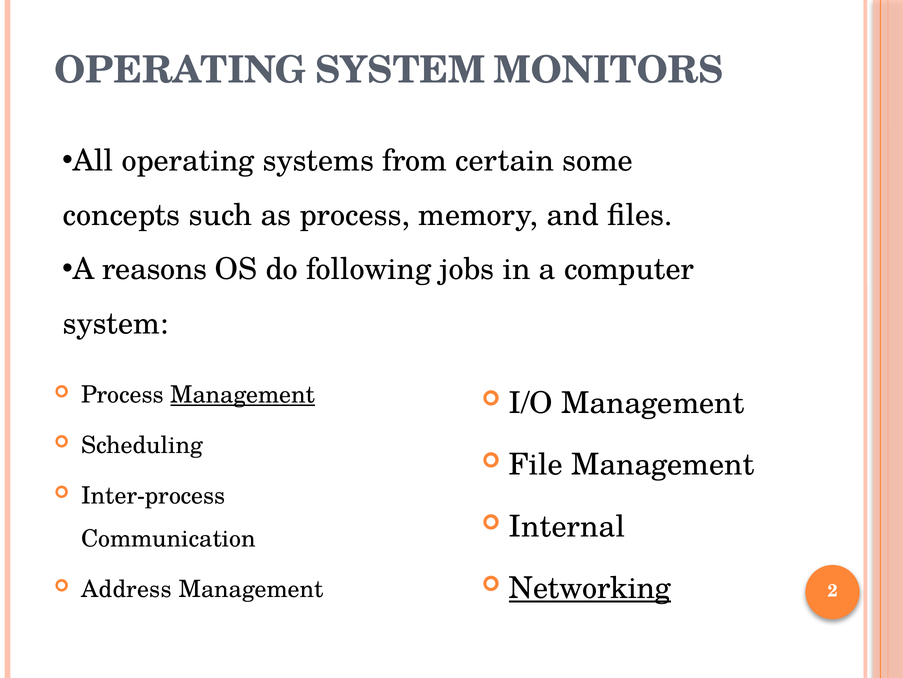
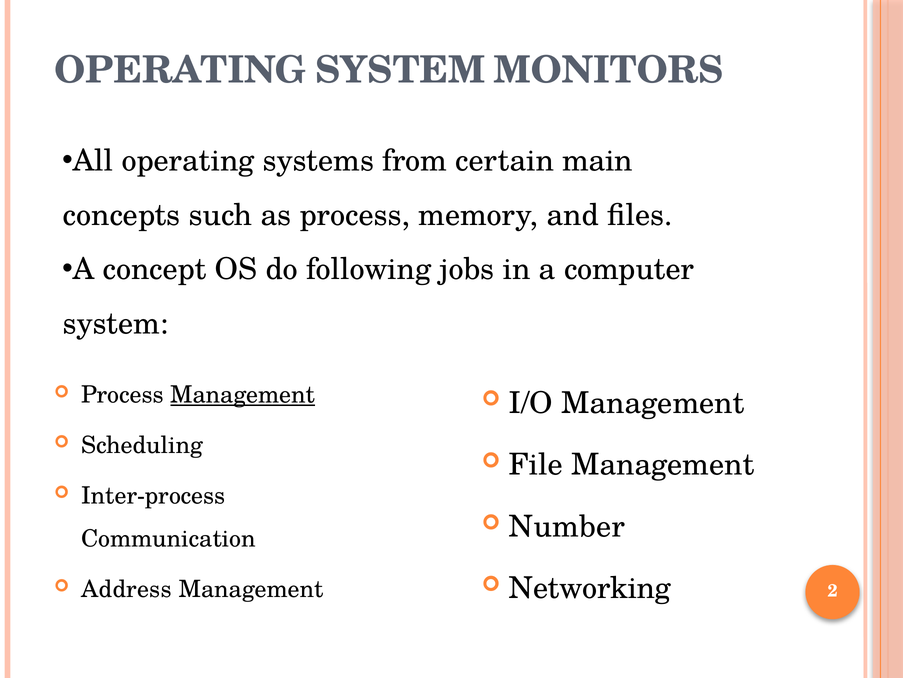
some: some -> main (598, 161)
reasons: reasons -> concept (155, 269)
Internal: Internal -> Number (567, 526)
Networking underline: present -> none (590, 588)
